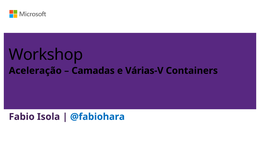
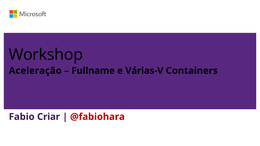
Camadas: Camadas -> Fullname (93, 71)
Isola: Isola -> Criar (49, 117)
@fabiohara colour: blue -> red (97, 117)
